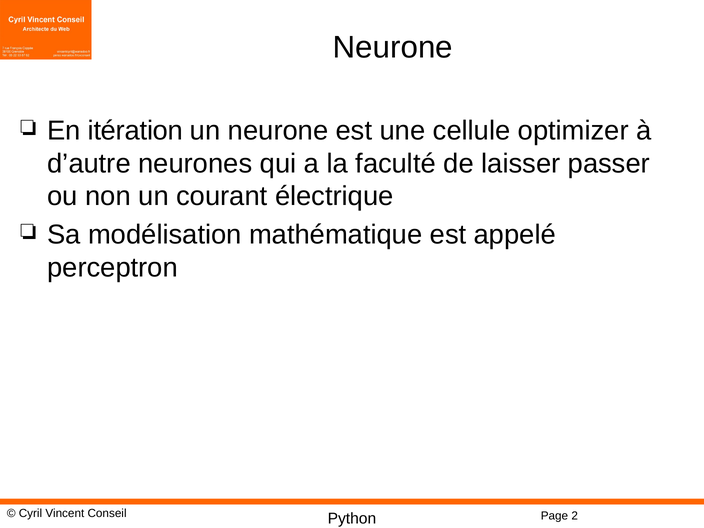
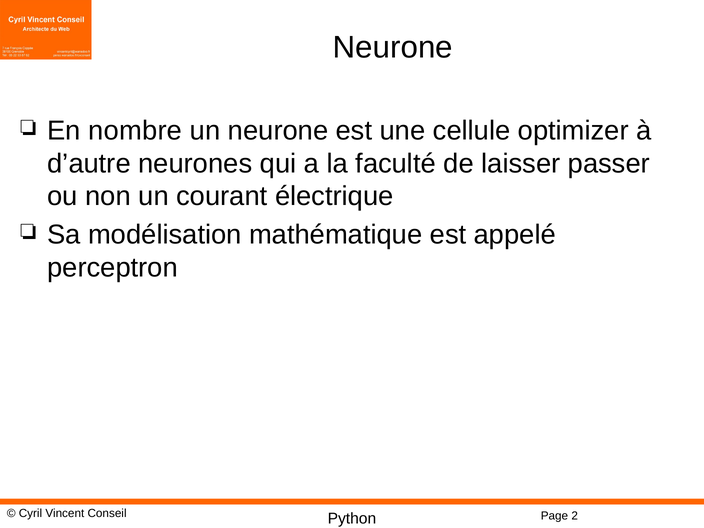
itération: itération -> nombre (135, 131)
